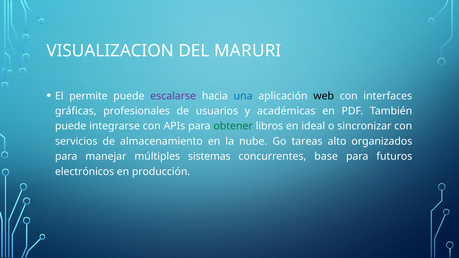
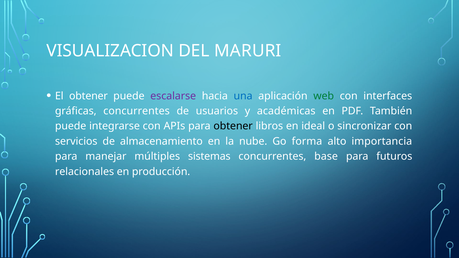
El permite: permite -> obtener (88, 96)
web colour: black -> green (324, 96)
gráficas profesionales: profesionales -> concurrentes (137, 111)
obtener colour: green -> black (233, 126)
tareas: tareas -> forma (307, 141)
organizados: organizados -> importancia (382, 141)
electrónicos: electrónicos -> relacionales (85, 172)
